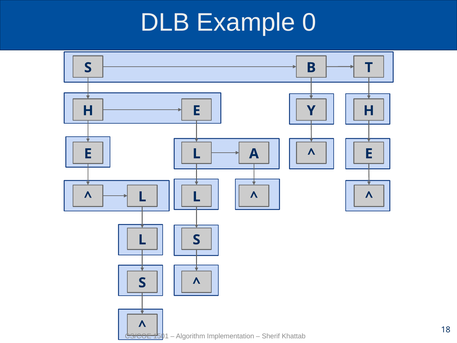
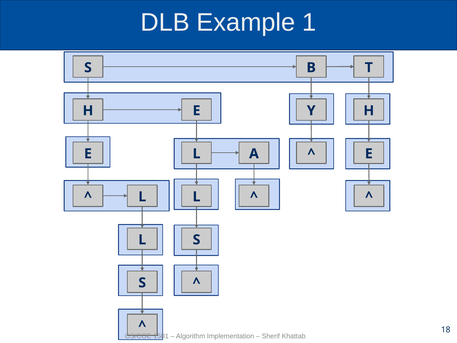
0: 0 -> 1 (309, 22)
